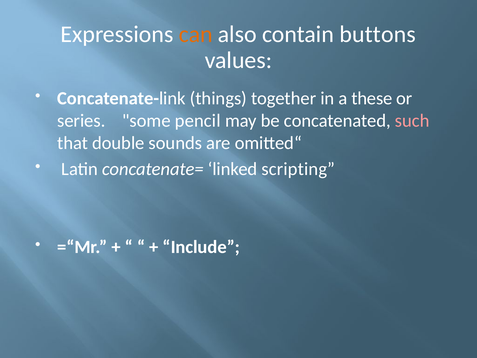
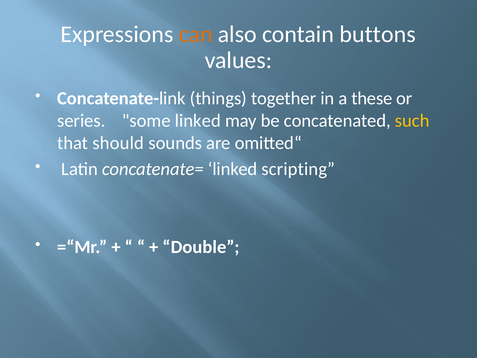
some pencil: pencil -> linked (198, 121)
such colour: pink -> yellow (412, 121)
double: double -> should (118, 143)
Include: Include -> Double (201, 247)
